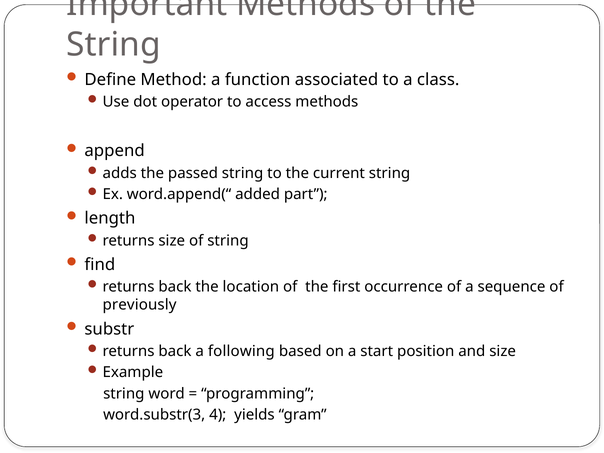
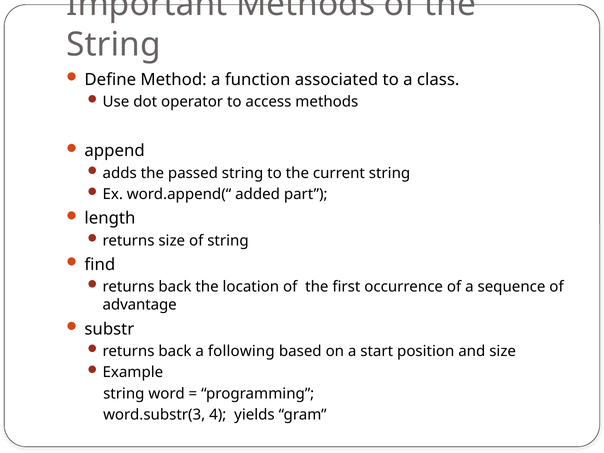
previously: previously -> advantage (140, 305)
